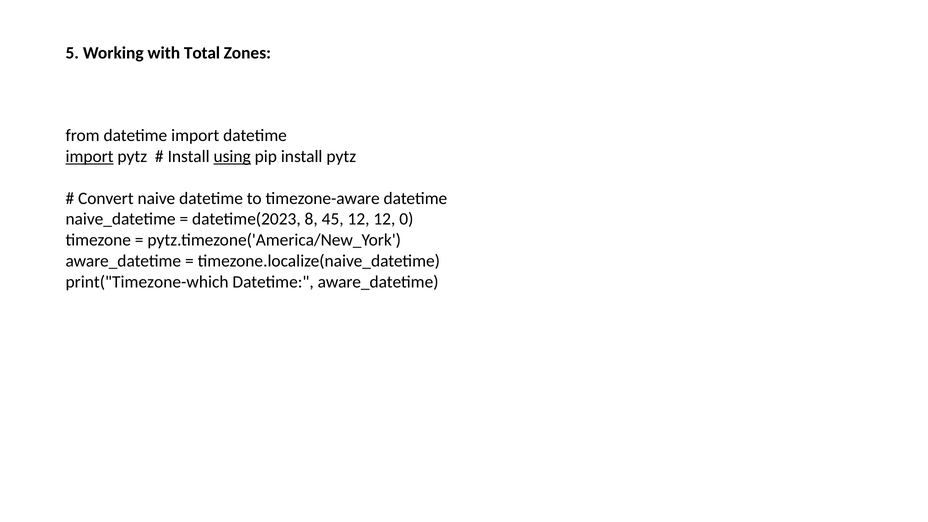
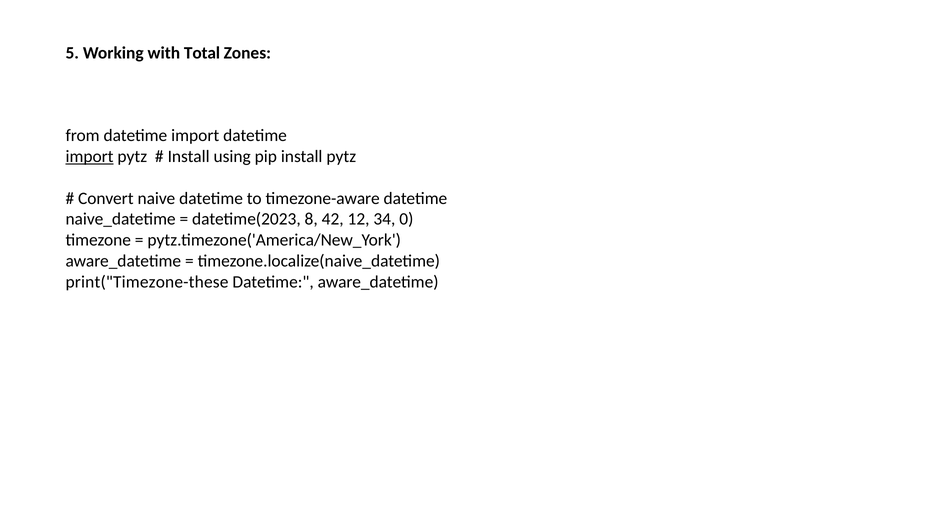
using underline: present -> none (232, 157)
45: 45 -> 42 (333, 219)
12 12: 12 -> 34 (384, 219)
print("Timezone-which: print("Timezone-which -> print("Timezone-these (147, 282)
